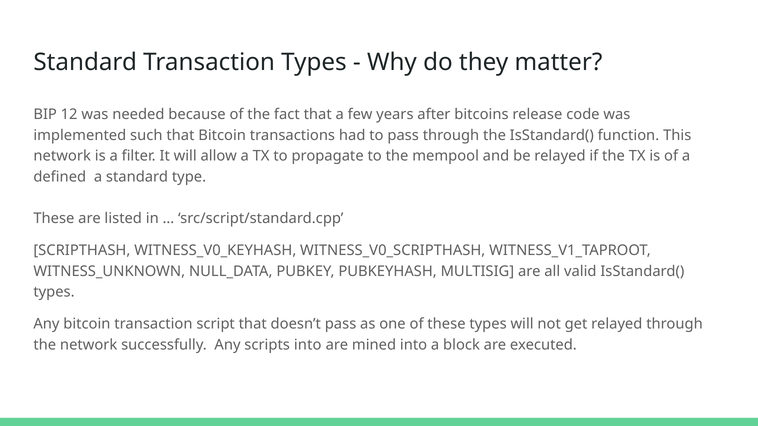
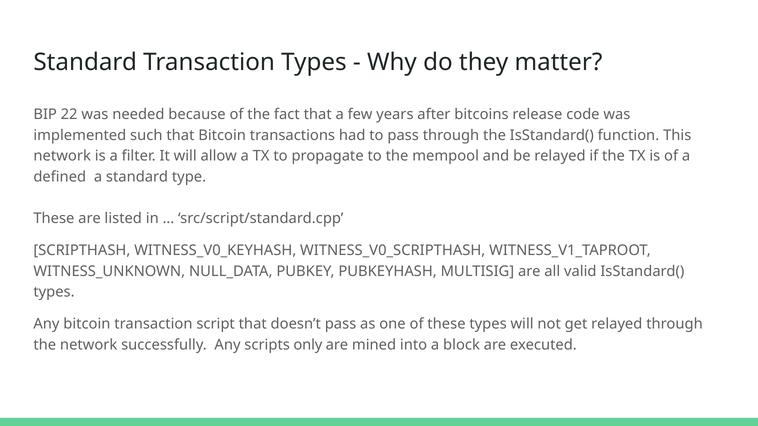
12: 12 -> 22 (69, 115)
scripts into: into -> only (308, 345)
